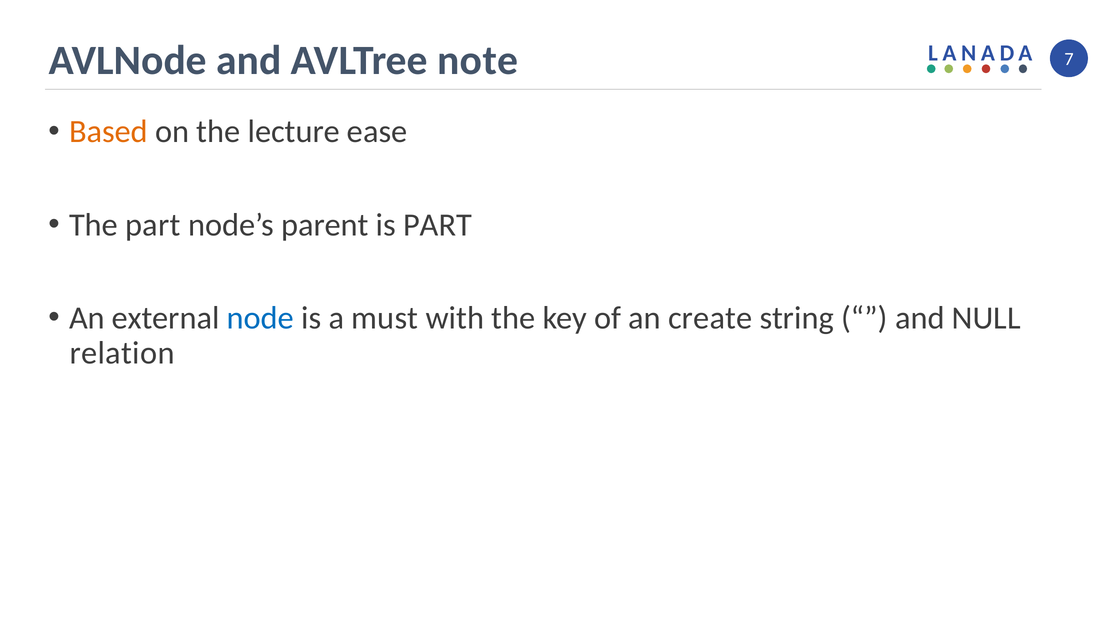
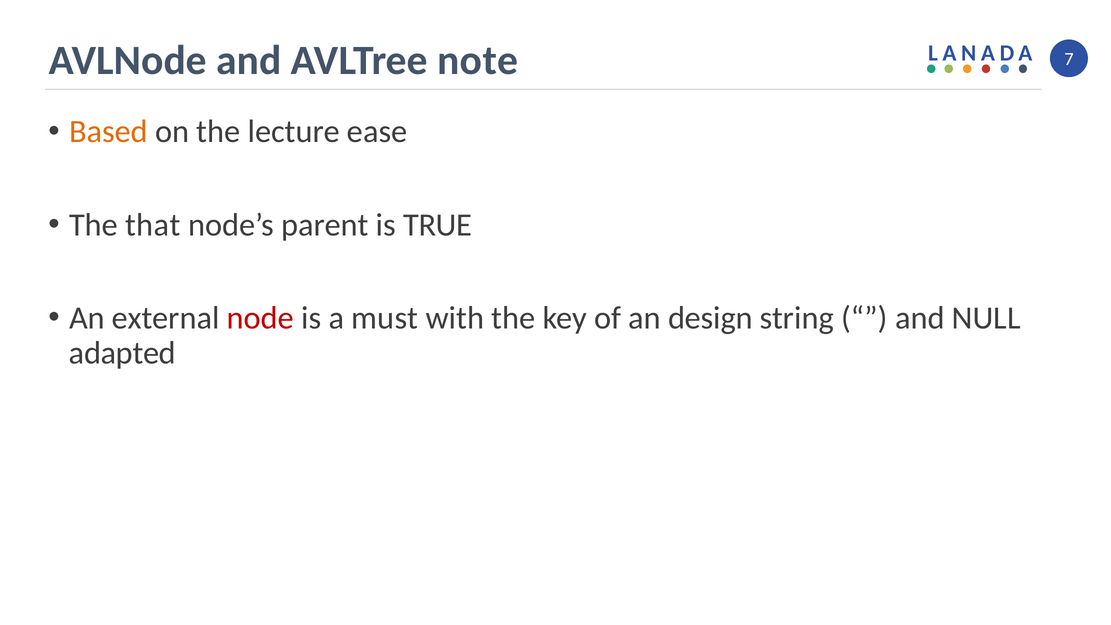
The part: part -> that (153, 225)
is PART: PART -> TRUE (438, 225)
node colour: blue -> red (260, 318)
create: create -> design (710, 318)
relation: relation -> adapted (122, 353)
